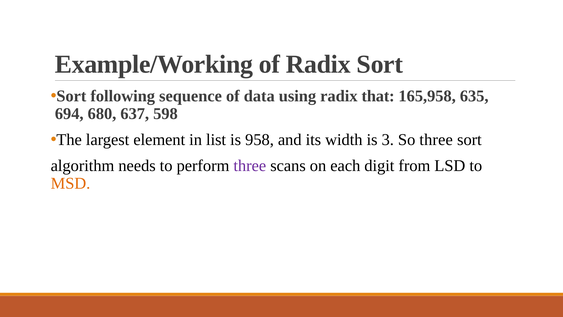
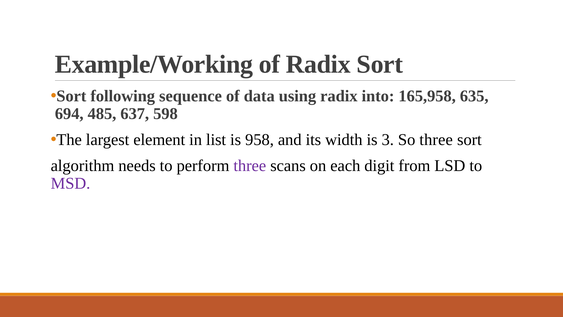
that: that -> into (378, 96)
680: 680 -> 485 (102, 114)
MSD colour: orange -> purple (70, 183)
